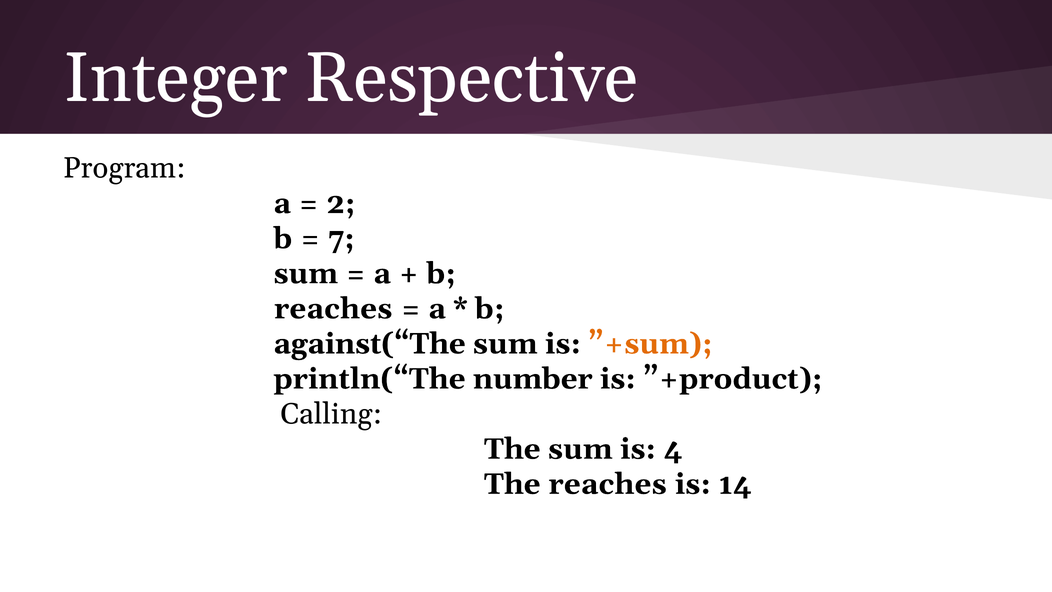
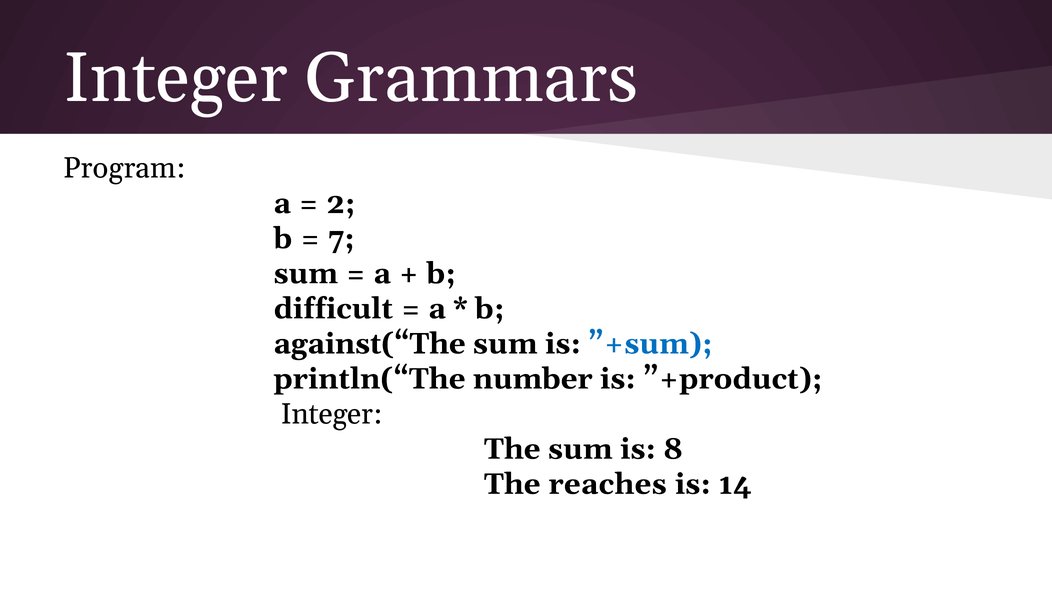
Respective: Respective -> Grammars (471, 78)
reaches: reaches -> difficult (333, 309)
”+sum colour: orange -> blue (651, 344)
Calling: Calling -> Integer (331, 414)
4: 4 -> 8 (673, 449)
